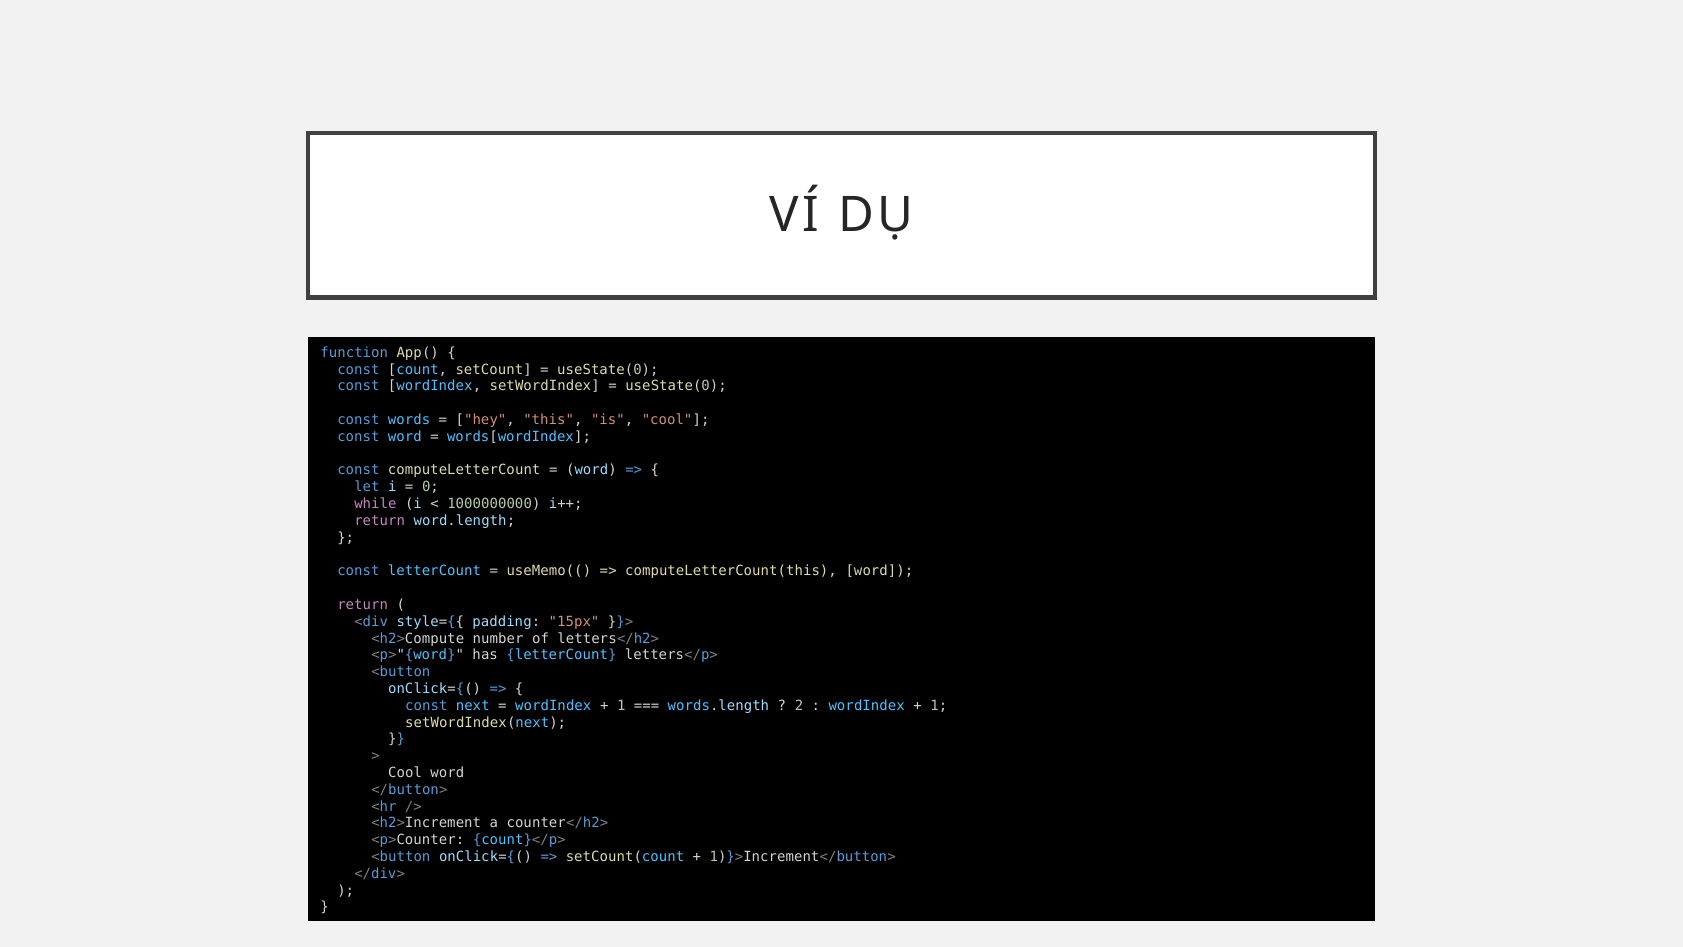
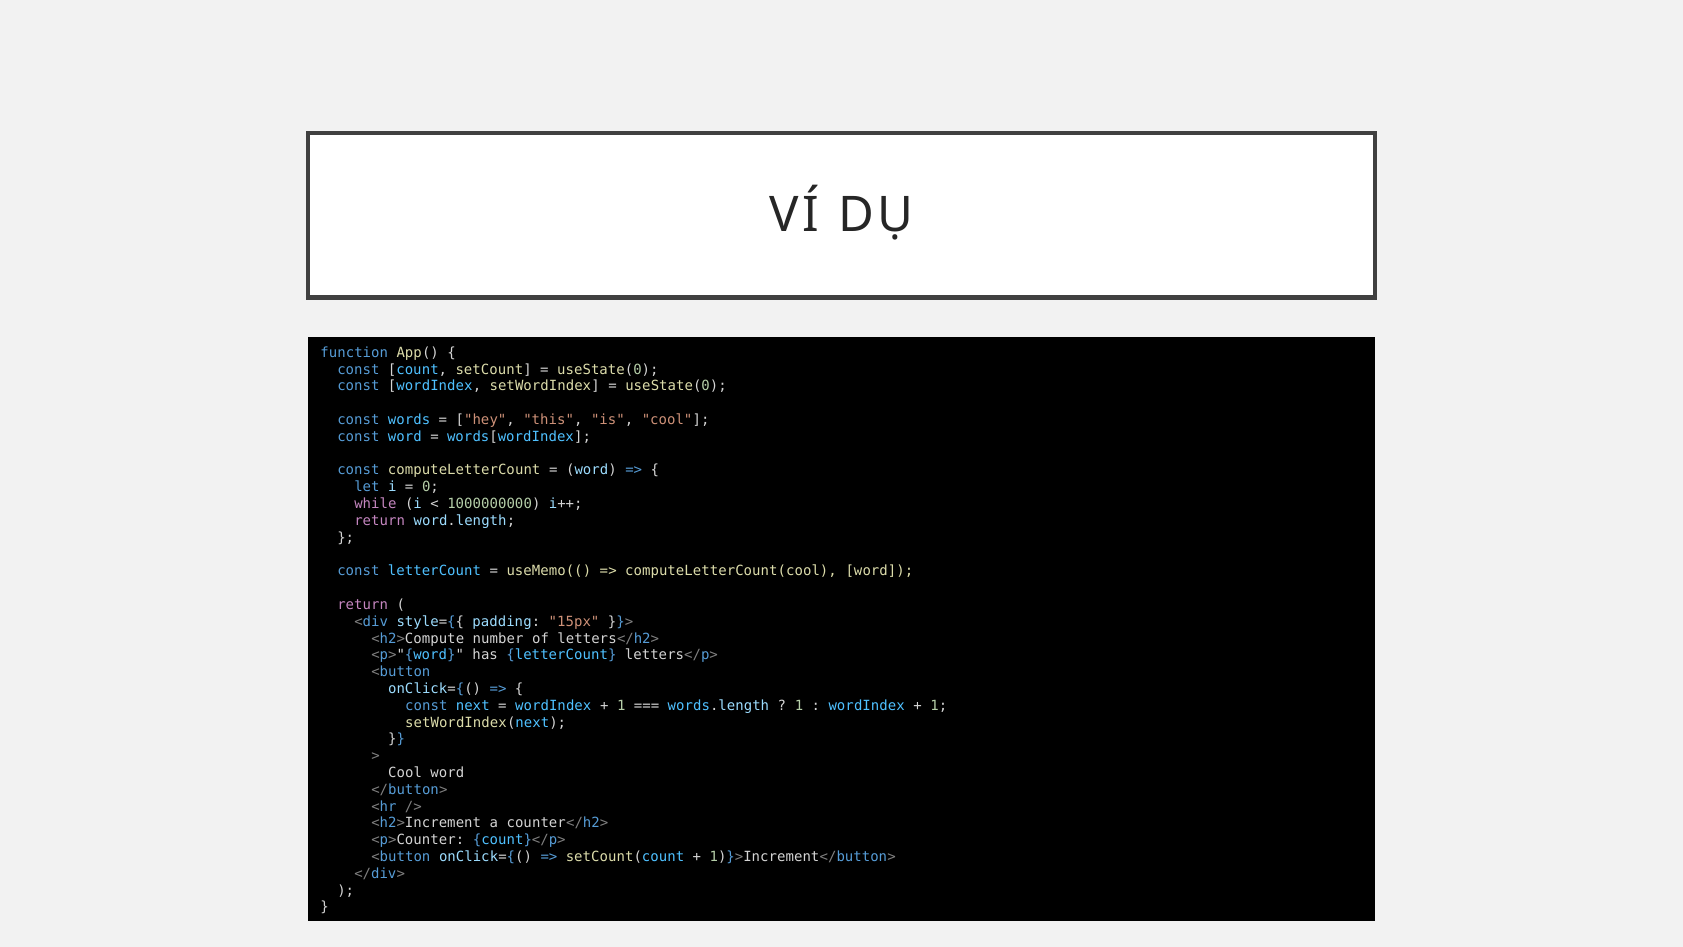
computeLetterCount(this: computeLetterCount(this -> computeLetterCount(cool (731, 571)
2: 2 -> 1 (799, 705)
